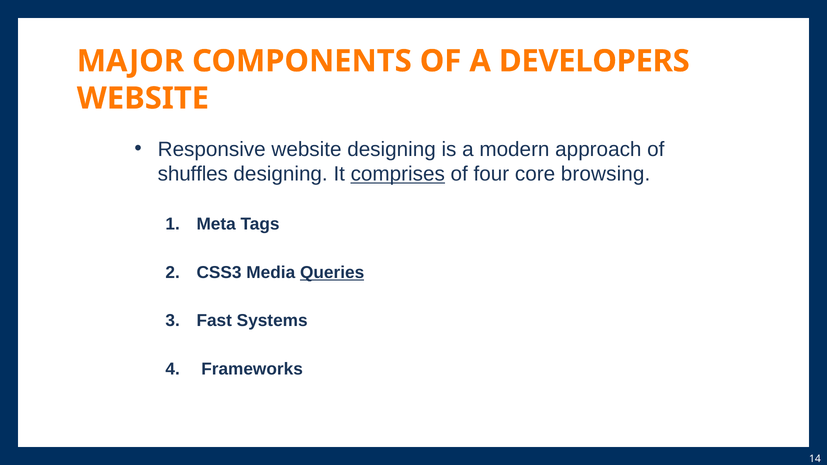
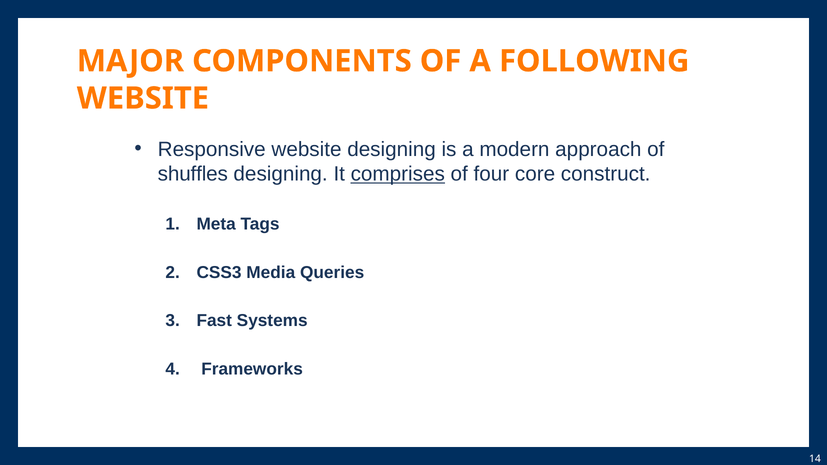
DEVELOPERS: DEVELOPERS -> FOLLOWING (594, 61)
browsing: browsing -> construct (606, 174)
Queries underline: present -> none (332, 273)
